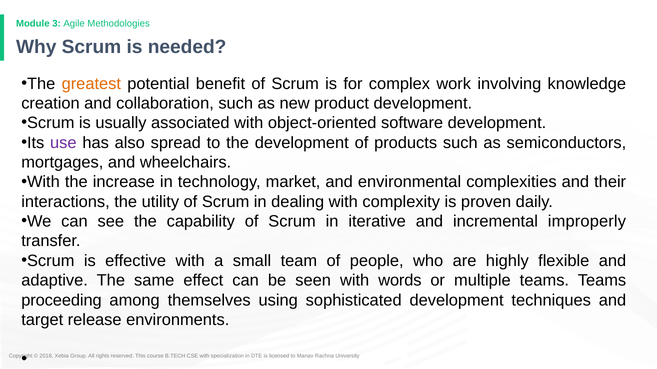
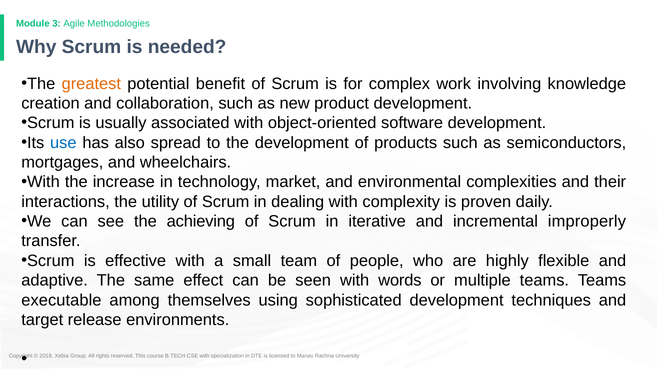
use colour: purple -> blue (63, 143)
capability: capability -> achieving (201, 222)
proceeding: proceeding -> executable (61, 301)
